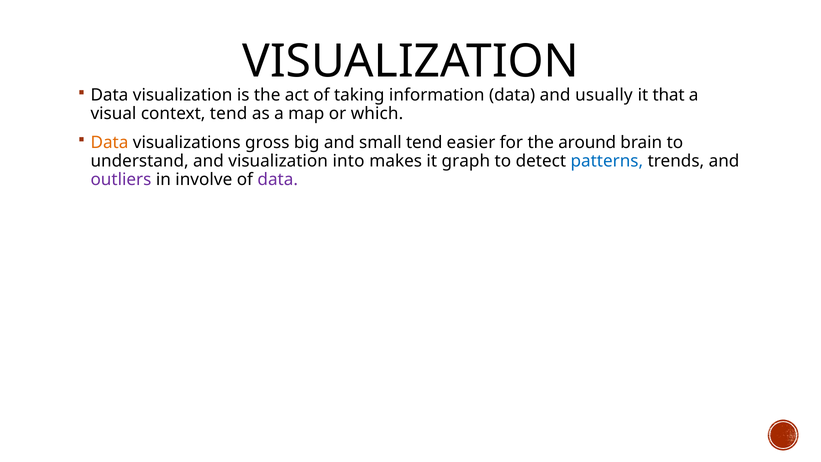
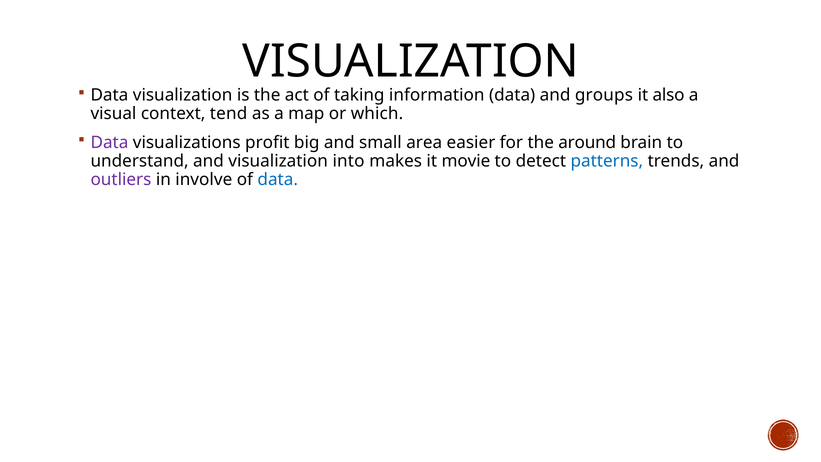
usually: usually -> groups (604, 95)
that: that -> also (669, 95)
Data colour: orange -> purple (109, 142)
gross: gross -> profit (267, 142)
small tend: tend -> area (424, 142)
graph: graph -> movie (466, 161)
data colour: purple -> blue (278, 179)
